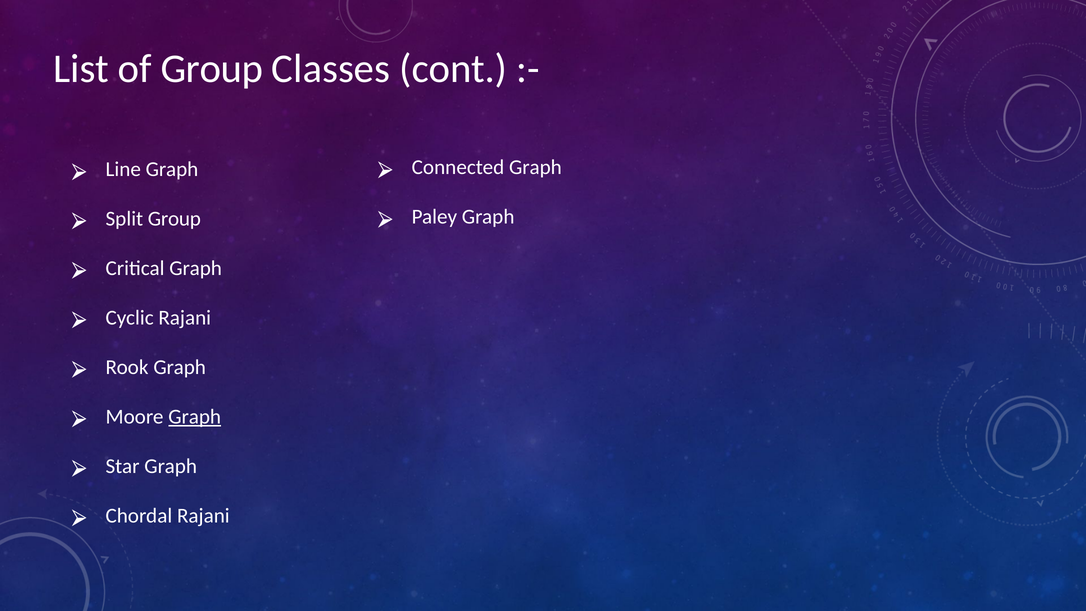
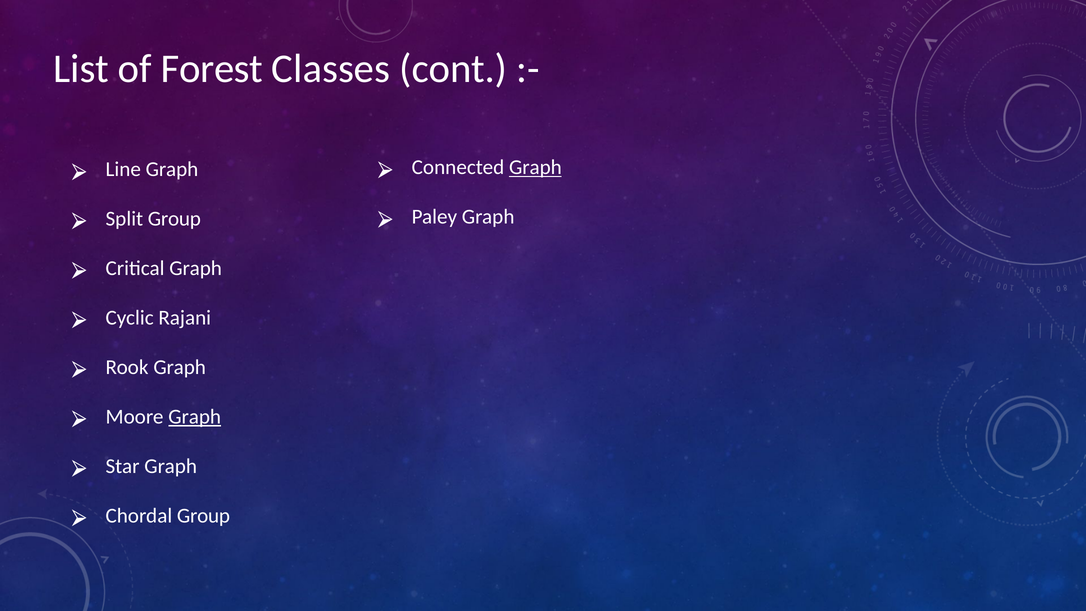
of Group: Group -> Forest (212, 69)
Graph underline: none -> present (535, 167)
Chordal Rajani: Rajani -> Group (203, 516)
